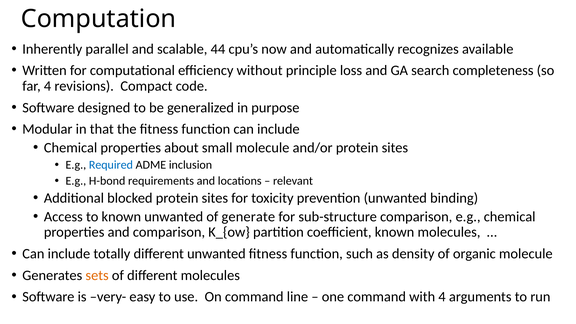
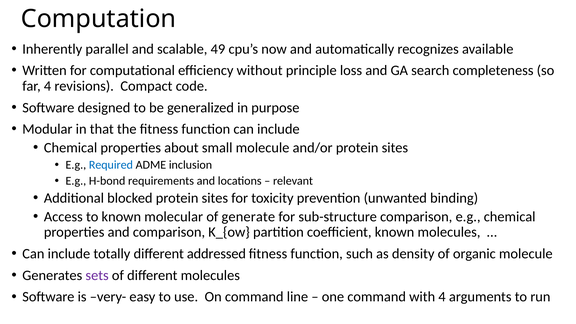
44: 44 -> 49 (218, 49)
known unwanted: unwanted -> molecular (174, 217)
different unwanted: unwanted -> addressed (216, 254)
sets colour: orange -> purple (97, 275)
